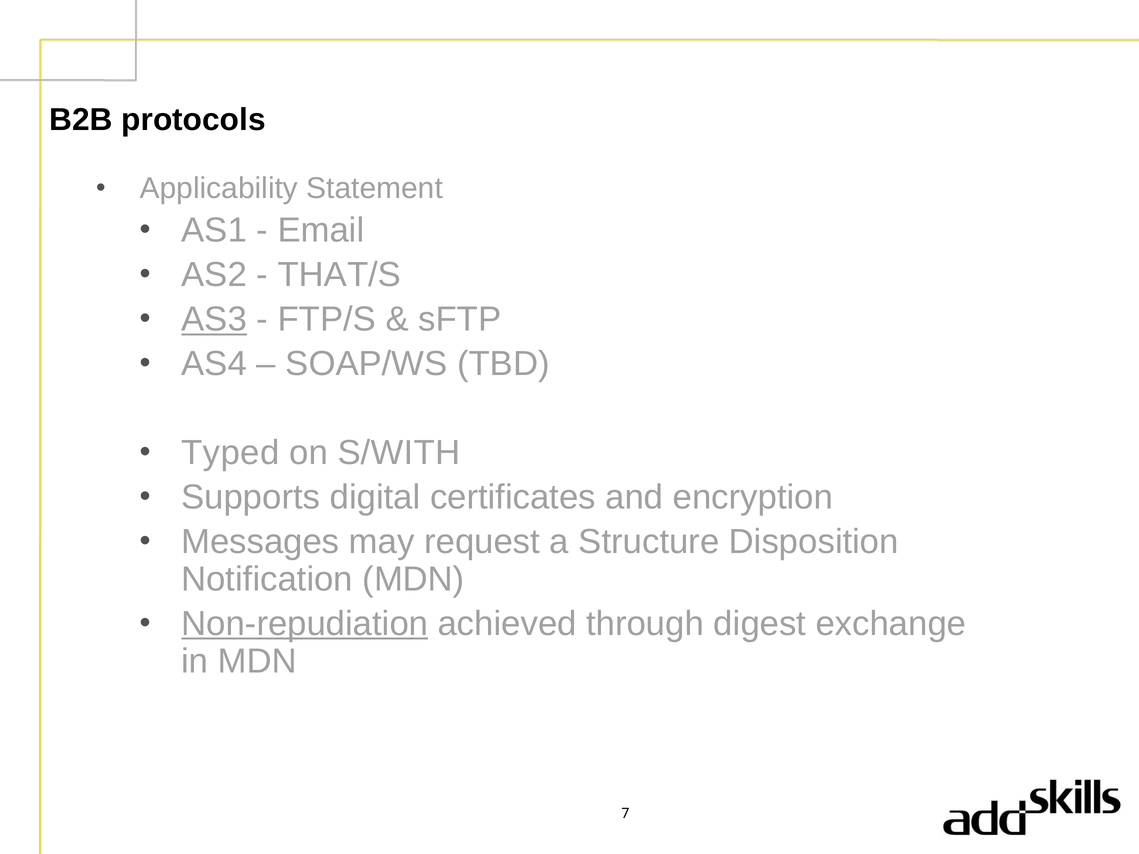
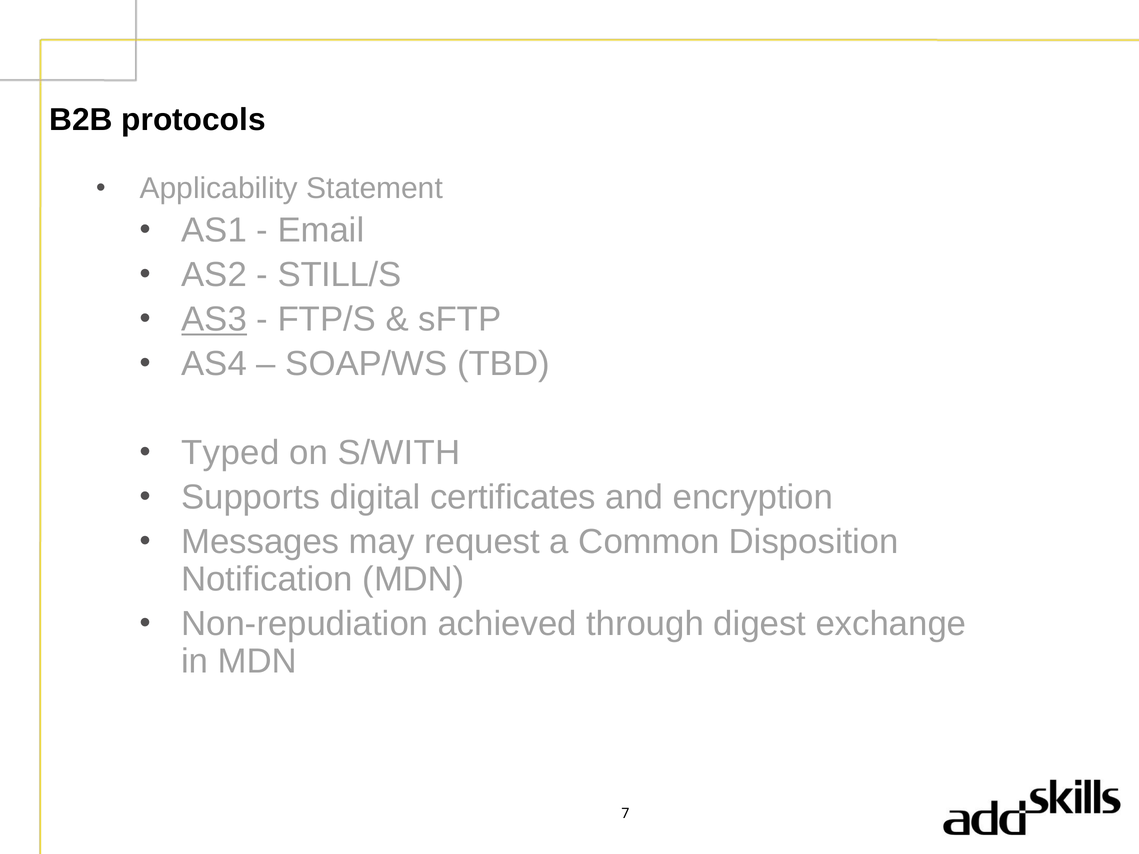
THAT/S: THAT/S -> STILL/S (340, 275)
Structure: Structure -> Common (649, 542)
Non-repudiation underline: present -> none (305, 624)
